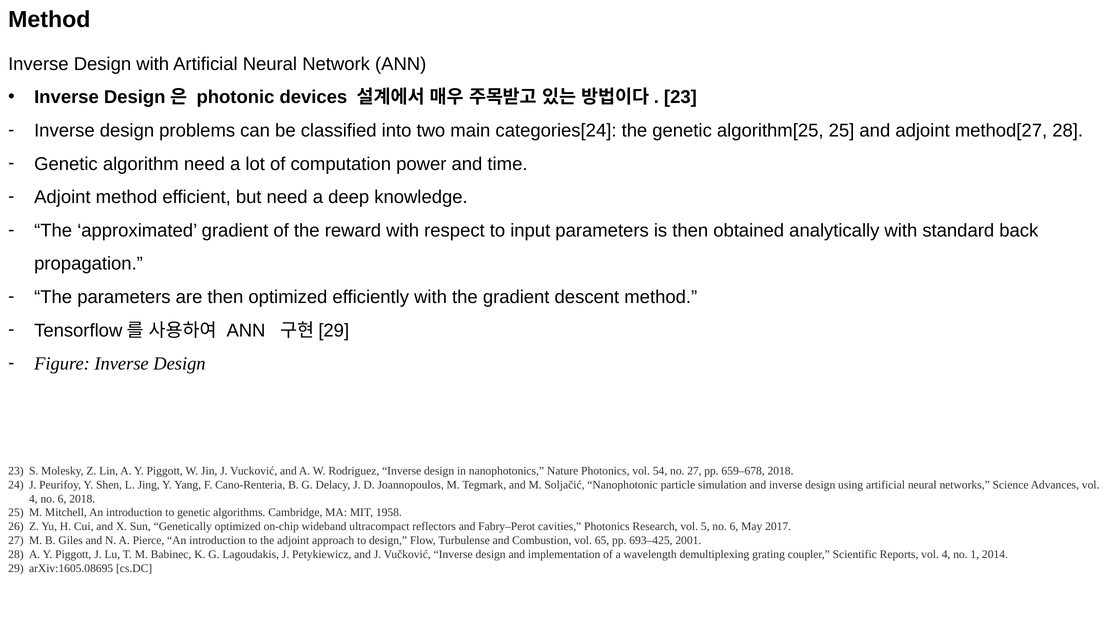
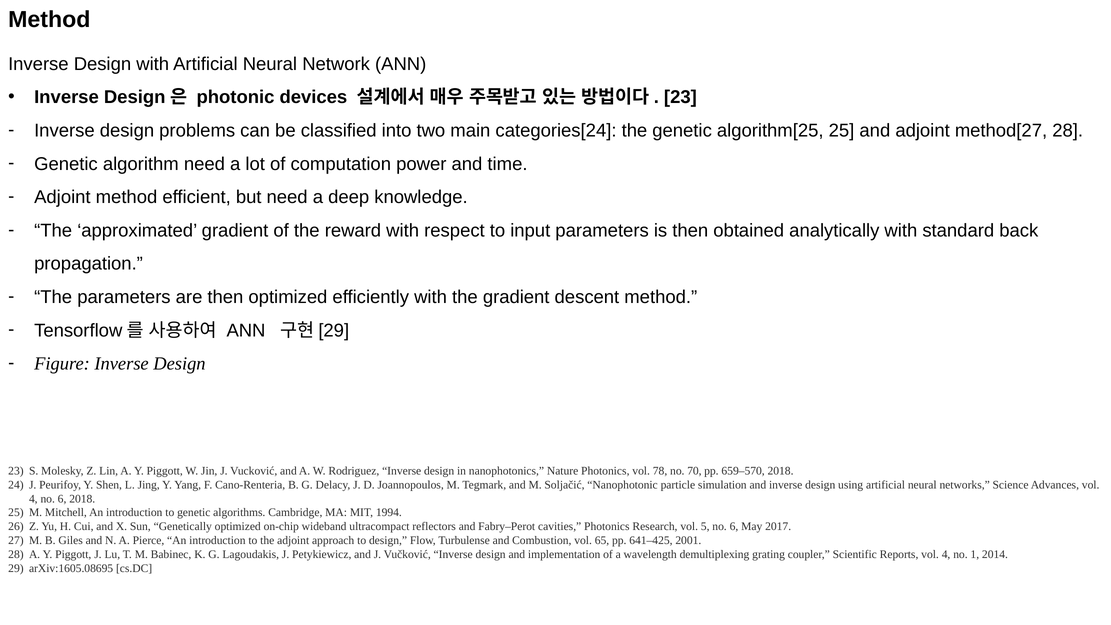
54: 54 -> 78 (660, 471)
no 27: 27 -> 70 (694, 471)
659–678: 659–678 -> 659–570 (743, 471)
1958: 1958 -> 1994 (389, 513)
693–425: 693–425 -> 641–425 (651, 540)
